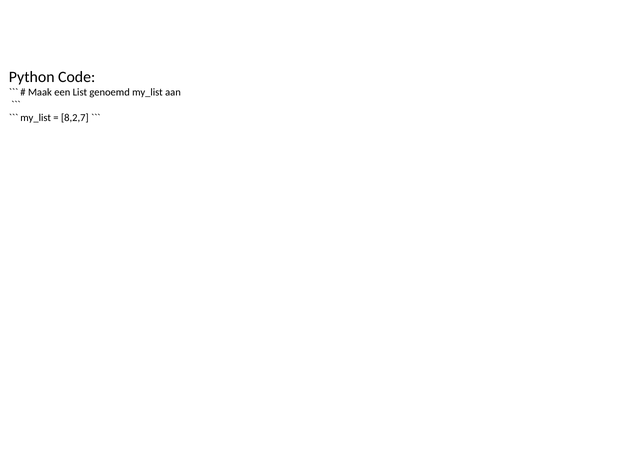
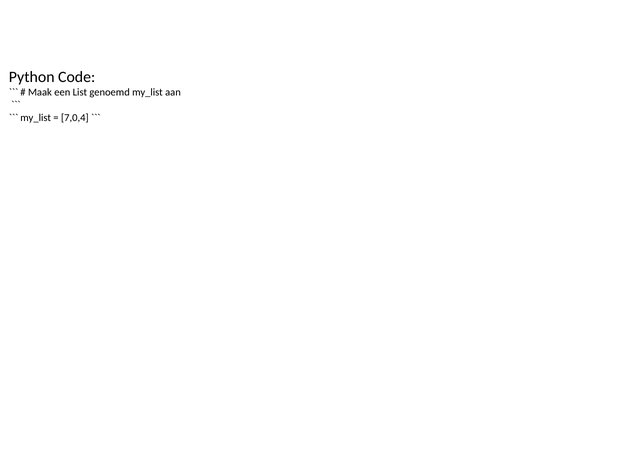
8,2,7: 8,2,7 -> 7,0,4 (75, 118)
